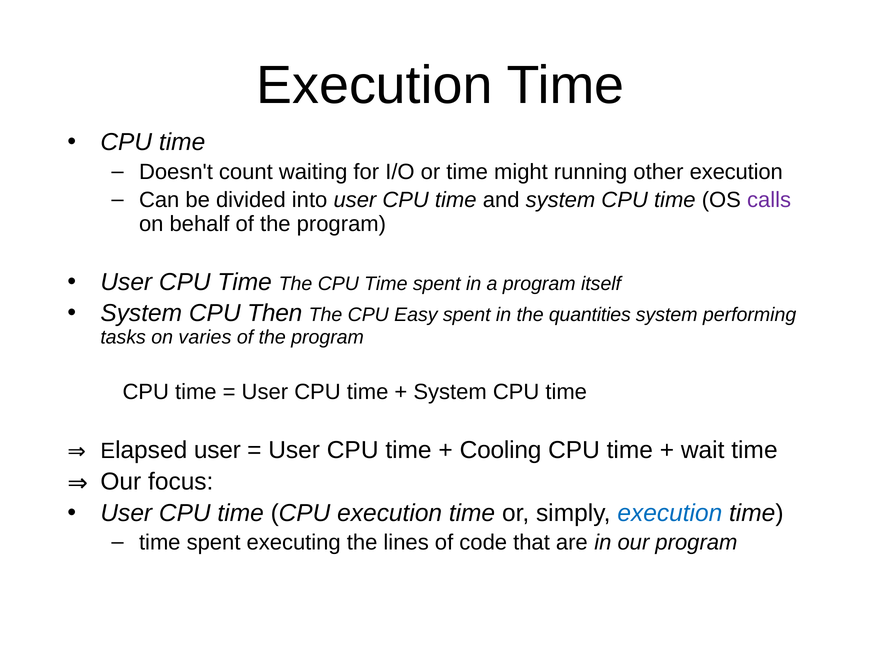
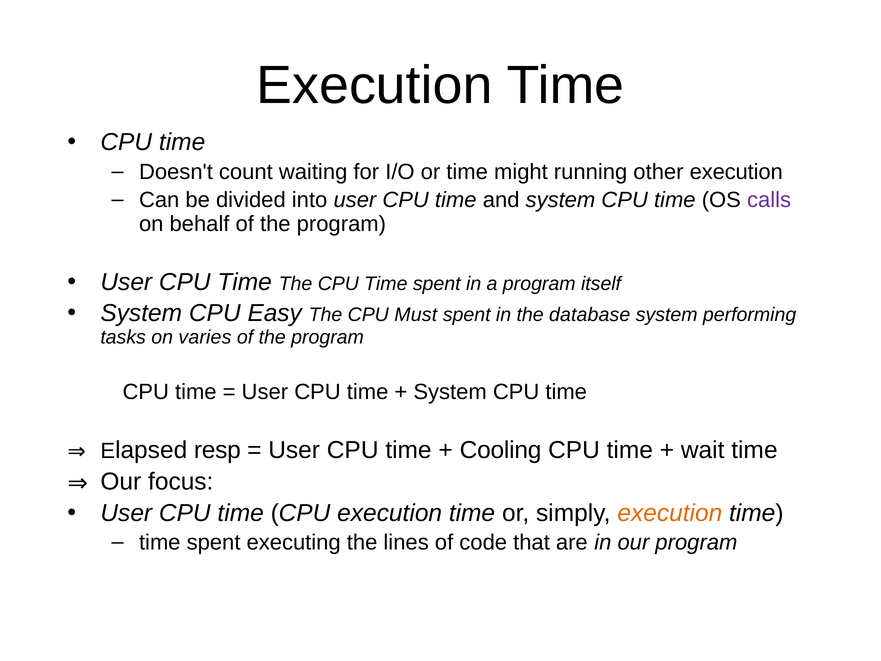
Then: Then -> Easy (275, 313)
Easy: Easy -> Must (416, 315)
quantities: quantities -> database (590, 315)
Elapsed user: user -> resp (217, 450)
execution colour: blue -> orange (670, 513)
